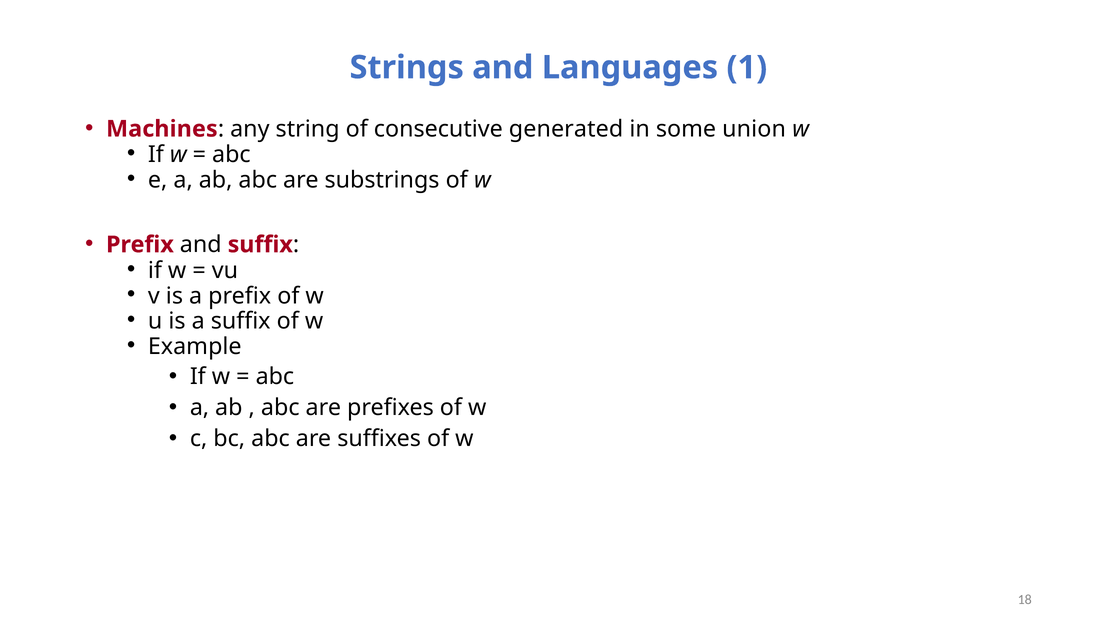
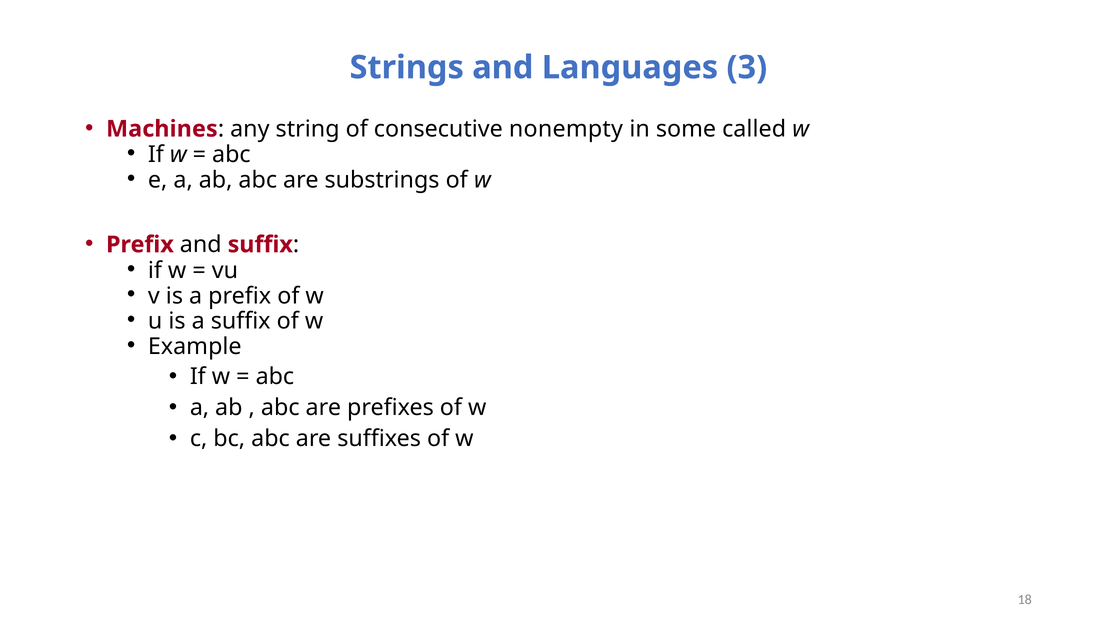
1: 1 -> 3 (747, 68)
generated: generated -> nonempty (566, 129)
union: union -> called (754, 129)
